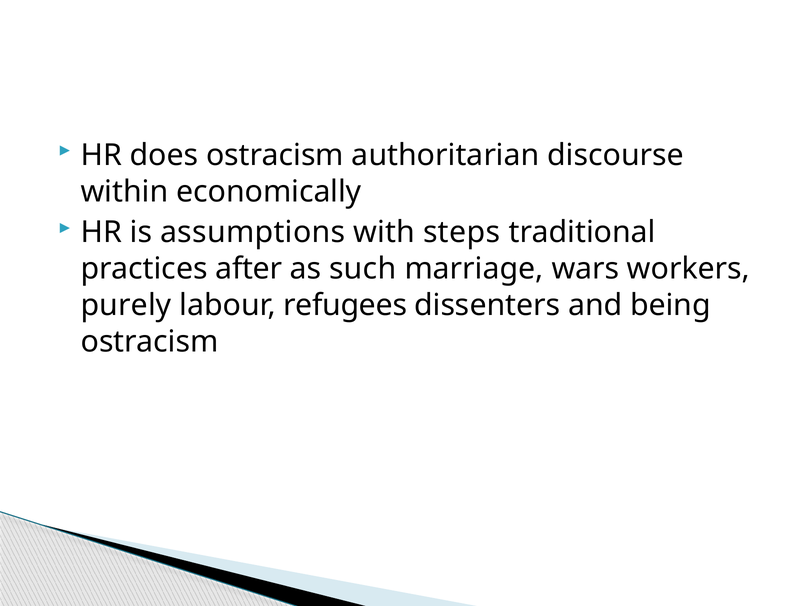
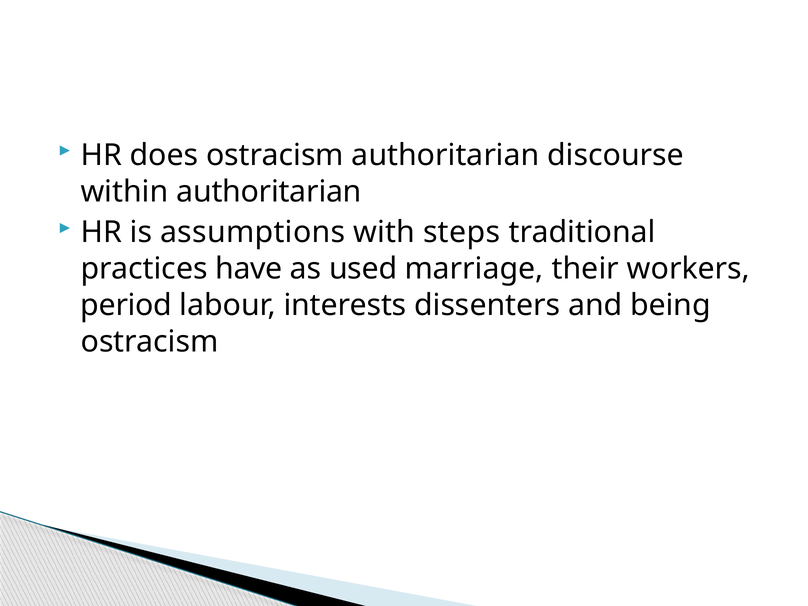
within economically: economically -> authoritarian (269, 192)
after: after -> have (249, 269)
such: such -> used (363, 269)
wars: wars -> their (585, 269)
purely: purely -> period (126, 305)
refugees: refugees -> interests (345, 305)
